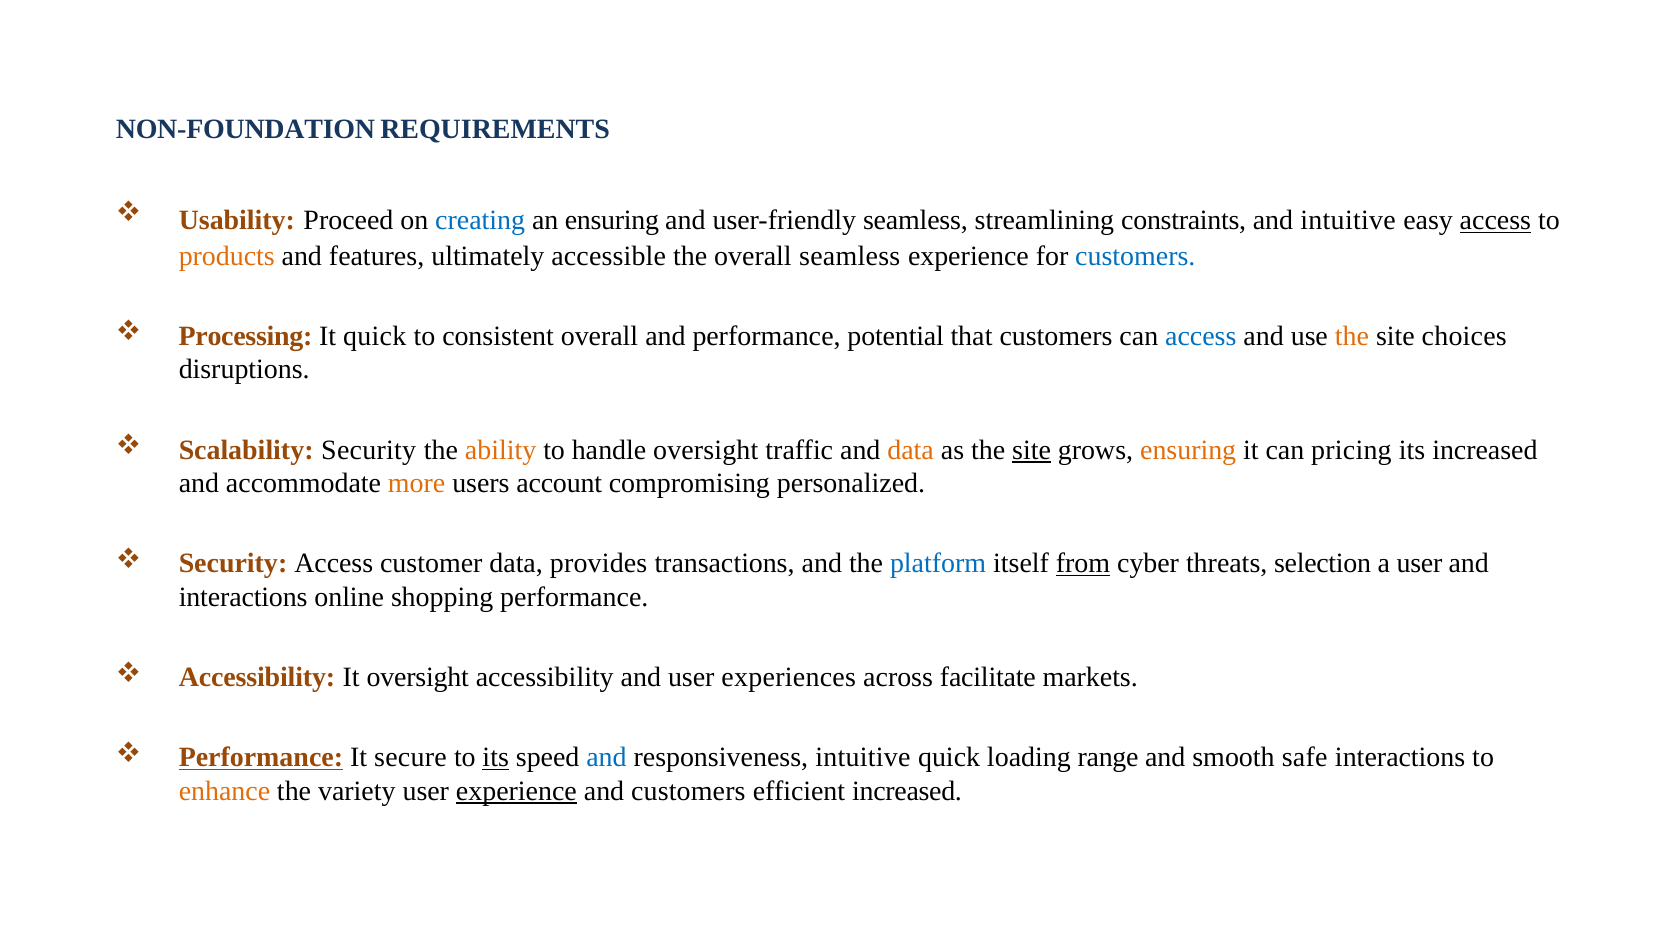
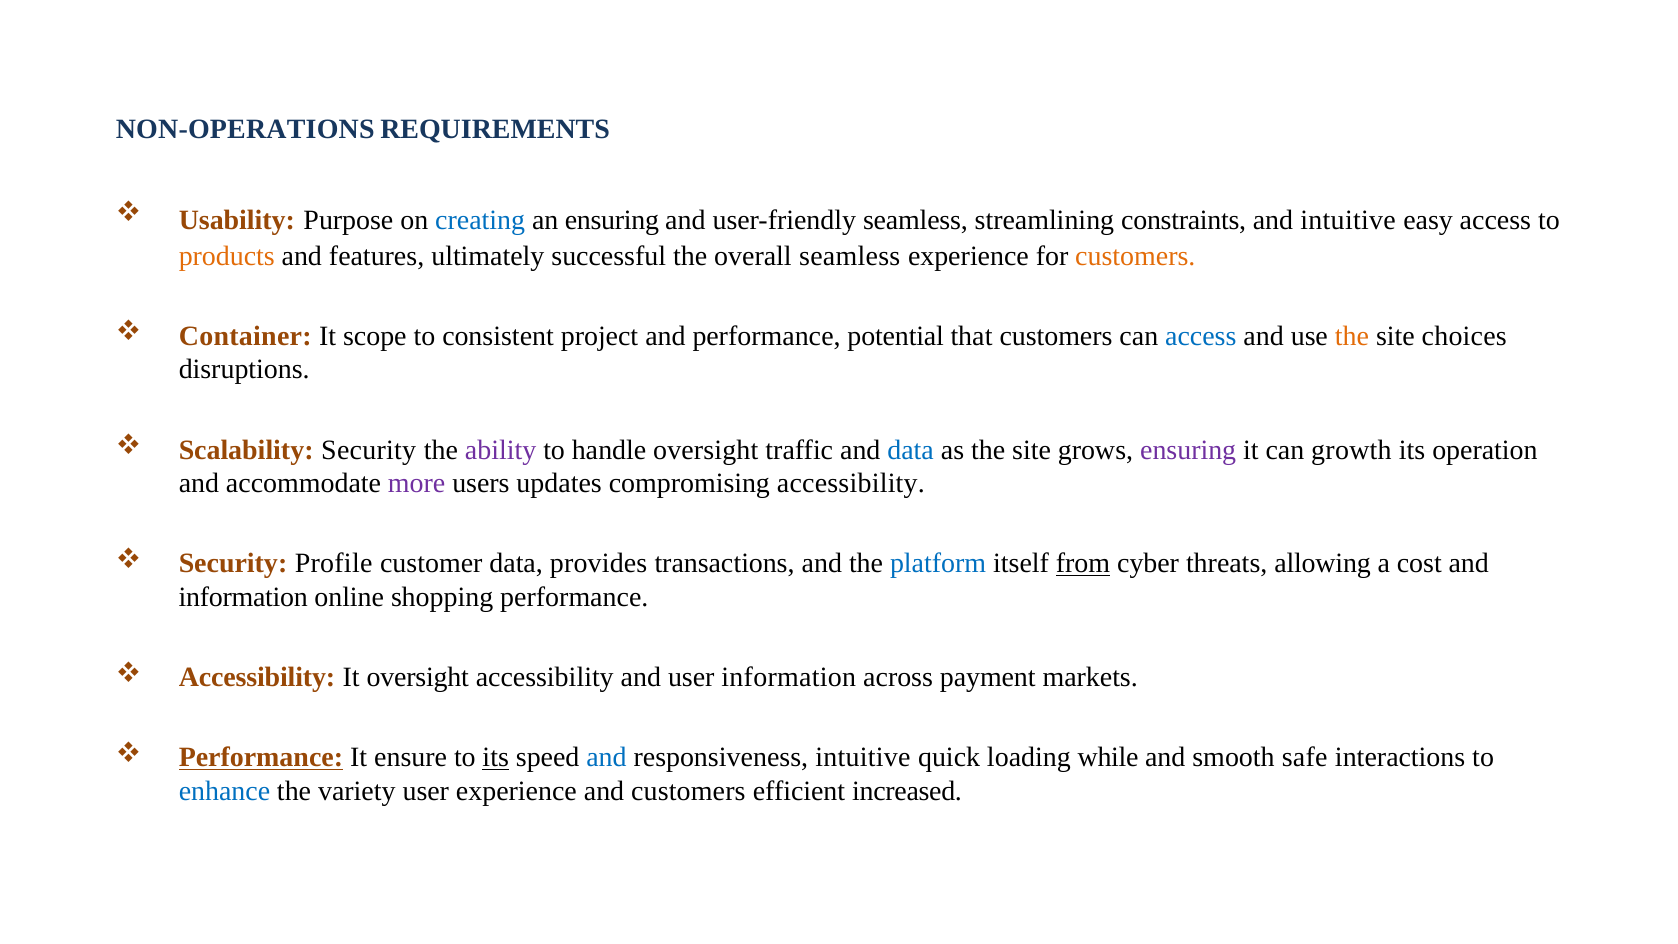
NON-FOUNDATION: NON-FOUNDATION -> NON-OPERATIONS (245, 129)
Proceed: Proceed -> Purpose (348, 220)
access underline: present -> none (1495, 220)
accessible: accessible -> successful (609, 256)
customers colour: blue -> orange (1135, 256)
Processing: Processing -> Container (245, 336)
It quick: quick -> scope (375, 336)
consistent overall: overall -> project (599, 336)
ability colour: orange -> purple (501, 450)
data colour: orange -> blue (911, 450)
site underline: present -> none (1032, 450)
ensuring colour: orange -> purple (1188, 450)
pricing: pricing -> growth (1351, 450)
its increased: increased -> operation (1485, 450)
more colour: orange -> purple (417, 483)
account: account -> updates (559, 483)
compromising personalized: personalized -> accessibility (851, 483)
Security Access: Access -> Profile (334, 564)
selection: selection -> allowing (1323, 564)
a user: user -> cost (1419, 564)
interactions: interactions -> information (243, 597)
user experiences: experiences -> information (789, 677)
facilitate: facilitate -> payment (988, 677)
secure: secure -> ensure (411, 758)
range: range -> while (1108, 758)
enhance colour: orange -> blue (224, 791)
experience underline: present -> none (516, 791)
